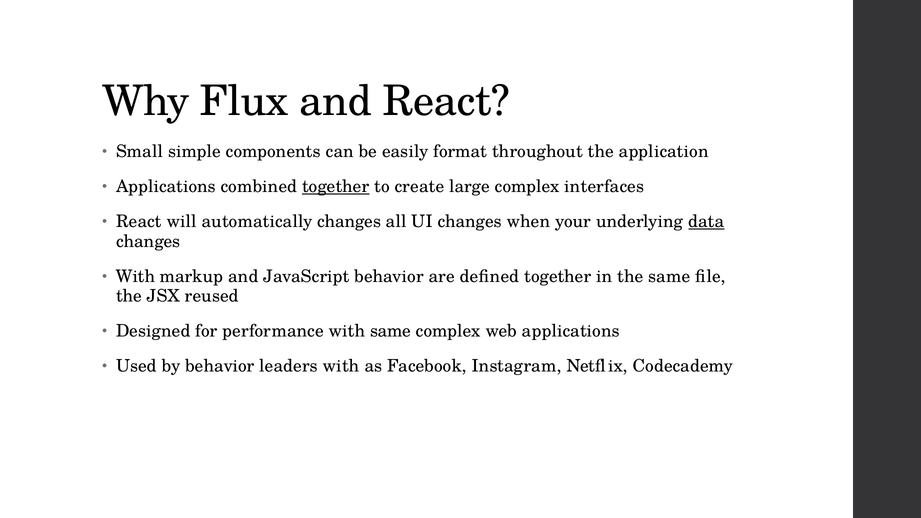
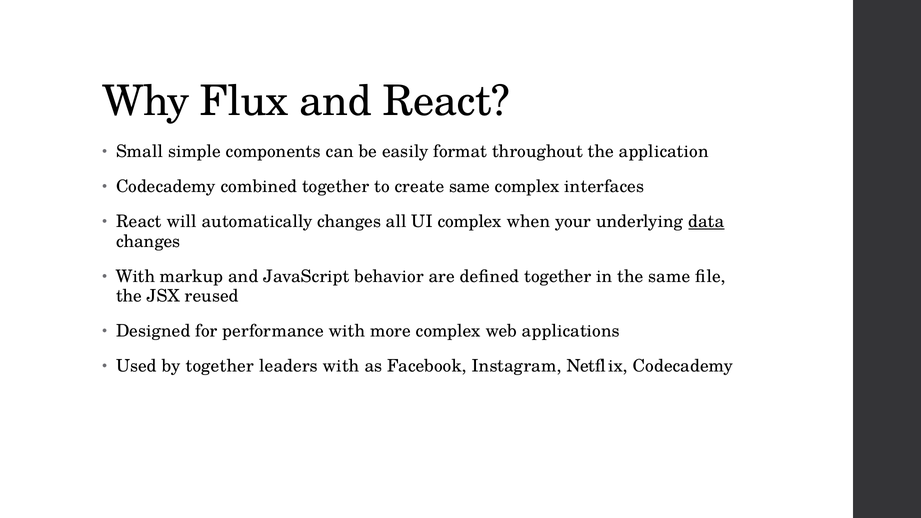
Applications: Applications -> Codecademy (166, 187)
together underline: present -> none (336, 187)
create large: large -> same (470, 187)
UI changes: changes -> complex (470, 222)
with same: same -> more (390, 331)
by behavior: behavior -> together (220, 366)
